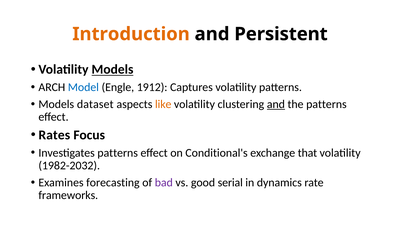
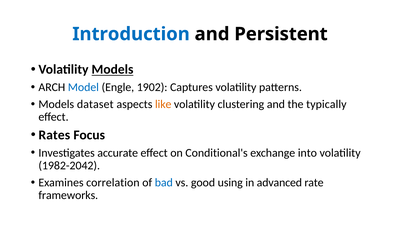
Introduction colour: orange -> blue (131, 34)
1912: 1912 -> 1902 (152, 87)
and underline: present -> none (276, 104)
the patterns: patterns -> typically (326, 104)
Investigates patterns: patterns -> accurate (118, 153)
that: that -> into (307, 153)
1982-2032: 1982-2032 -> 1982-2042 (69, 165)
forecasting: forecasting -> correlation (113, 182)
bad colour: purple -> blue (164, 182)
serial: serial -> using (230, 182)
dynamics: dynamics -> advanced (279, 182)
